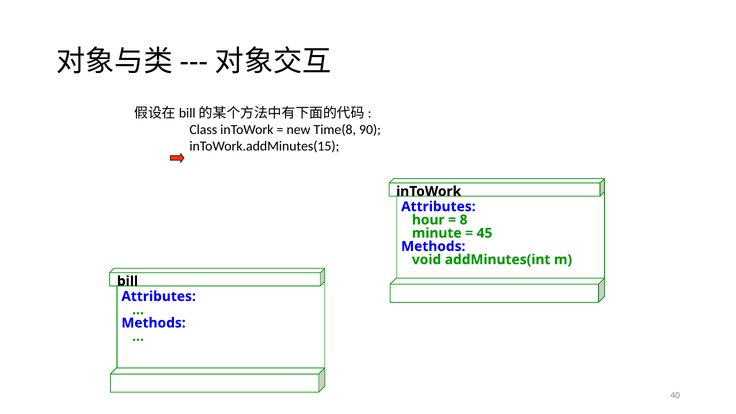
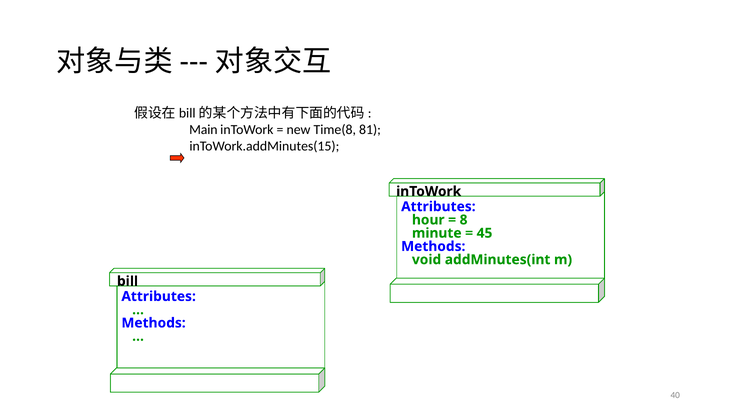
Class: Class -> Main (203, 130)
90: 90 -> 81 (370, 130)
